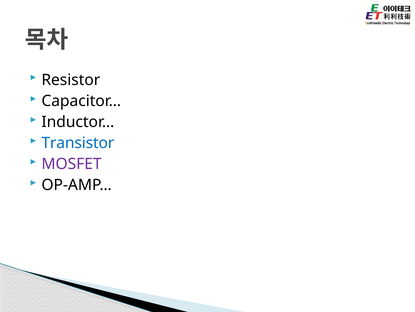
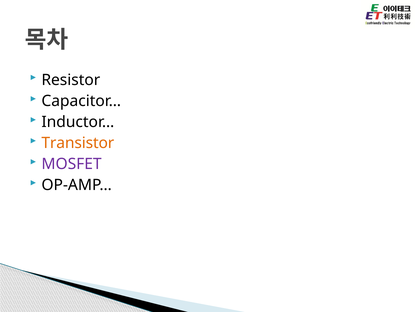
Transistor colour: blue -> orange (78, 143)
